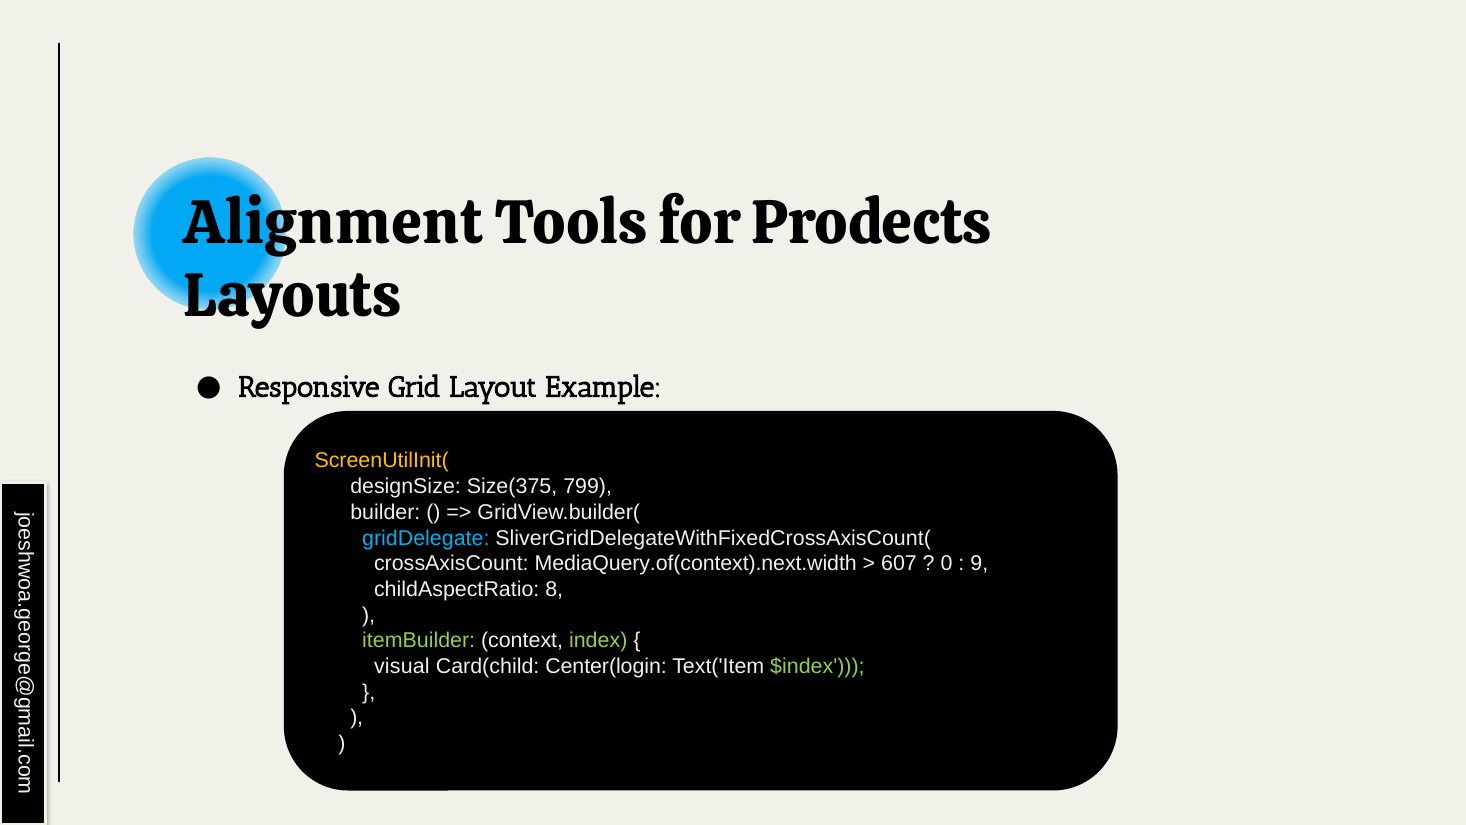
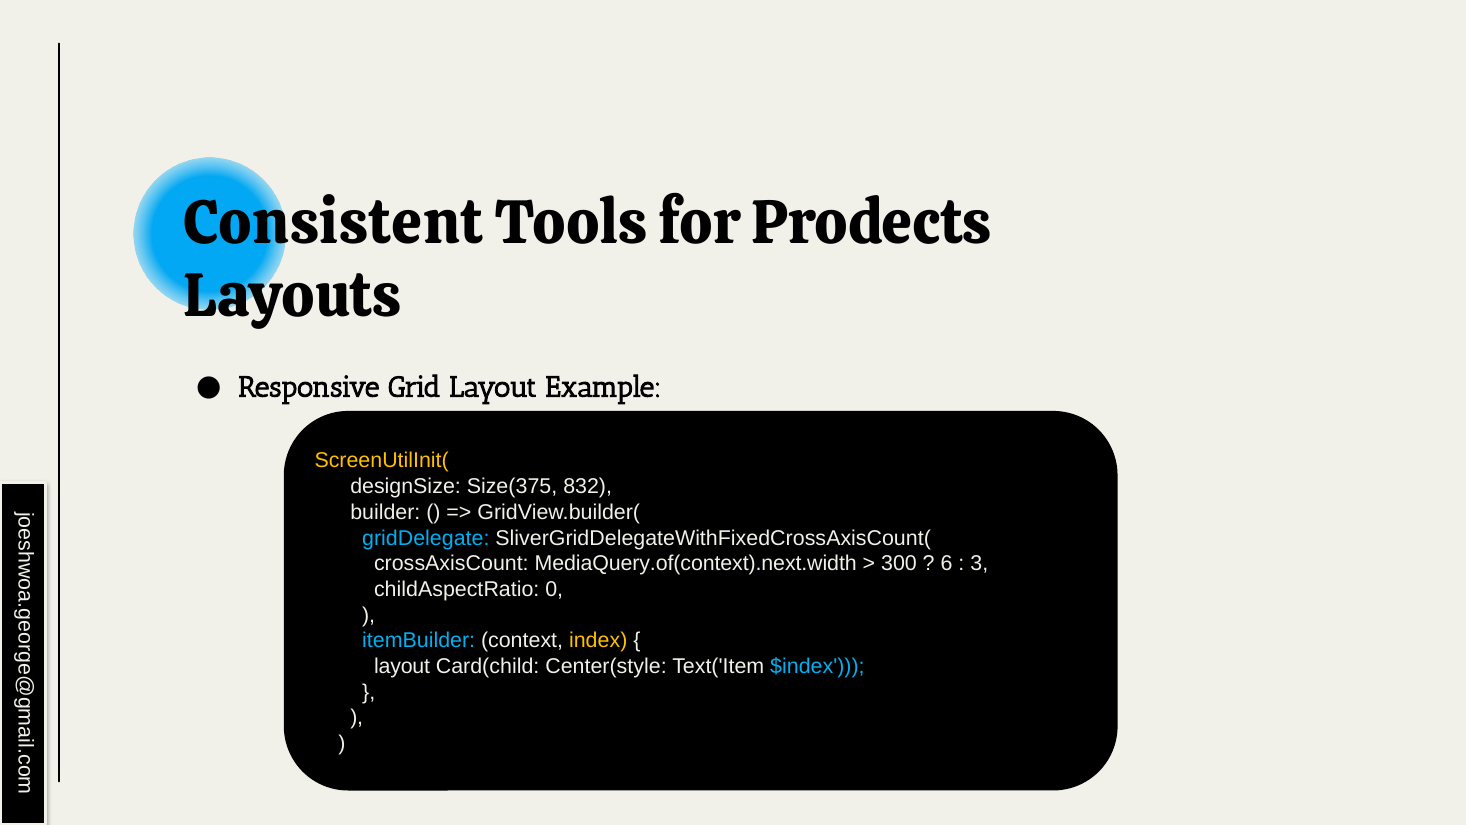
Alignment: Alignment -> Consistent (334, 223)
799: 799 -> 832 (588, 486)
607: 607 -> 300 (899, 563)
0: 0 -> 6 (947, 563)
9: 9 -> 3 (979, 563)
8: 8 -> 0 (554, 589)
itemBuilder colour: light green -> light blue (419, 640)
index colour: light green -> yellow (598, 640)
visual: visual -> layout (402, 666)
Center(login: Center(login -> Center(style (606, 666)
$index colour: light green -> light blue (817, 666)
